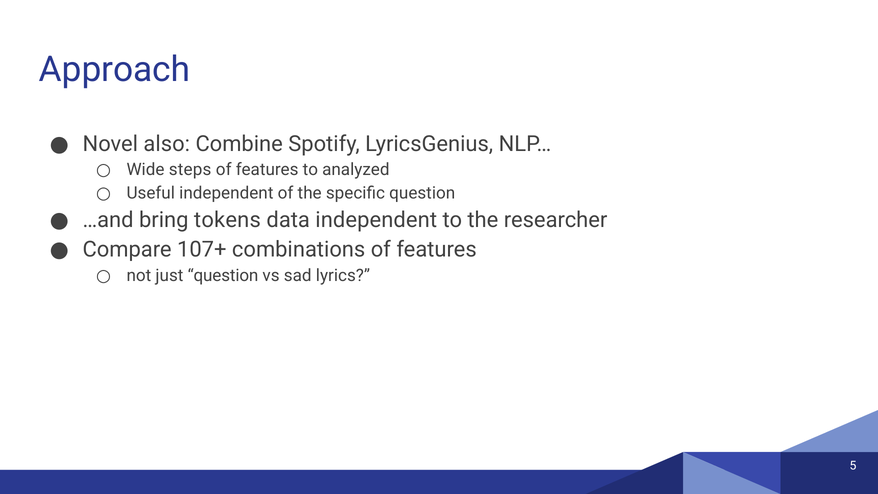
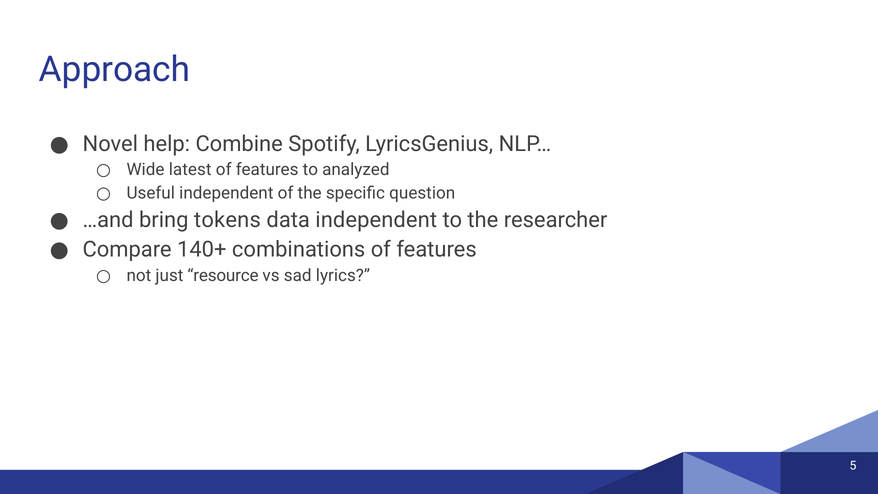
also: also -> help (167, 144)
steps: steps -> latest (190, 170)
107+: 107+ -> 140+ (202, 249)
just question: question -> resource (223, 275)
